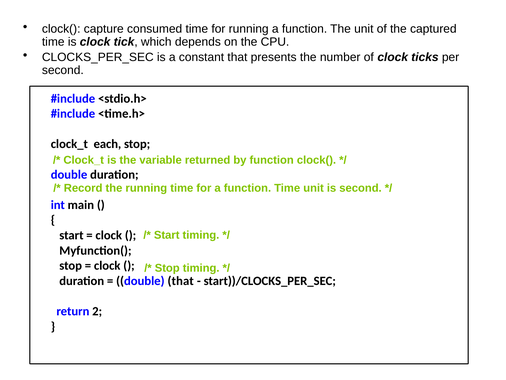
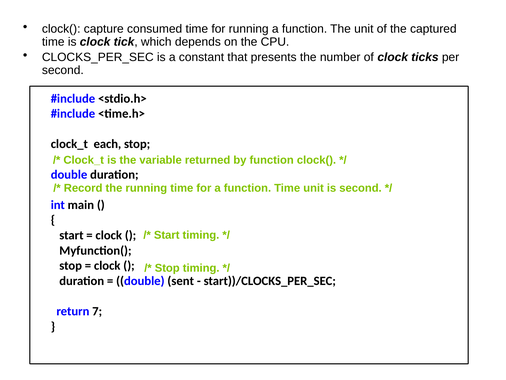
double that: that -> sent (181, 281)
2: 2 -> 7 (97, 311)
